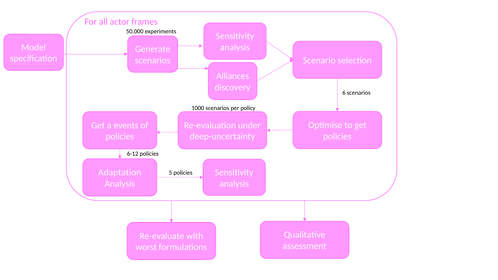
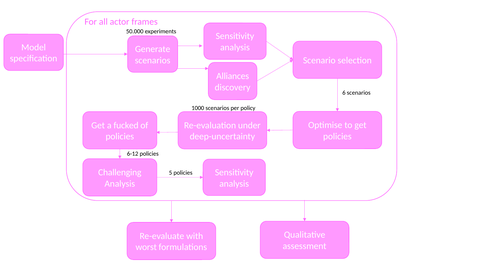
events: events -> fucked (126, 125)
Adaptation: Adaptation -> Challenging (120, 172)
